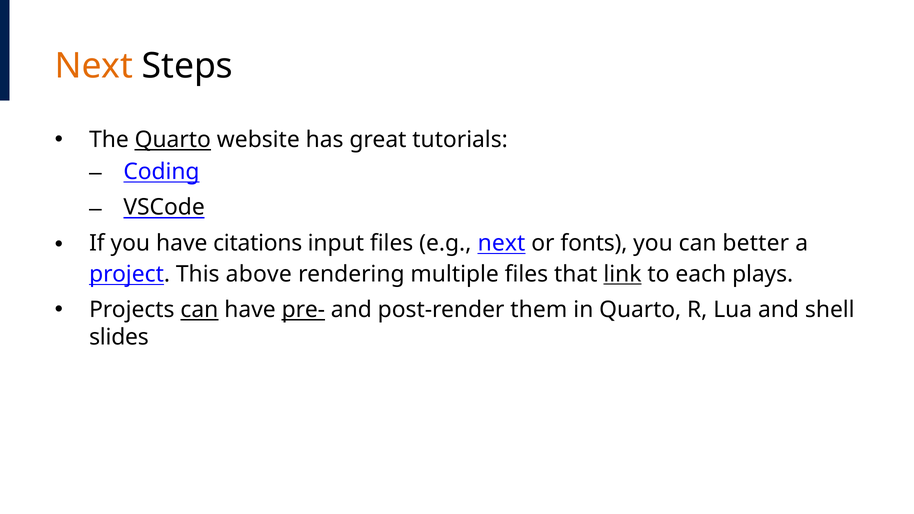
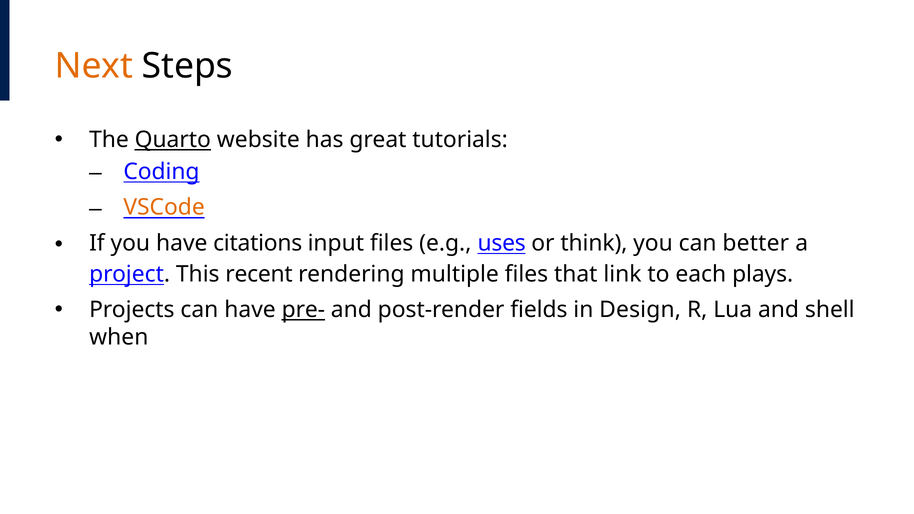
VSCode colour: black -> orange (164, 208)
e.g next: next -> uses (502, 243)
fonts: fonts -> think (594, 243)
above: above -> recent (259, 274)
link underline: present -> none (622, 274)
can underline: present -> none (199, 310)
them: them -> fields (539, 310)
in Quarto: Quarto -> Design (640, 310)
slides: slides -> when (119, 337)
